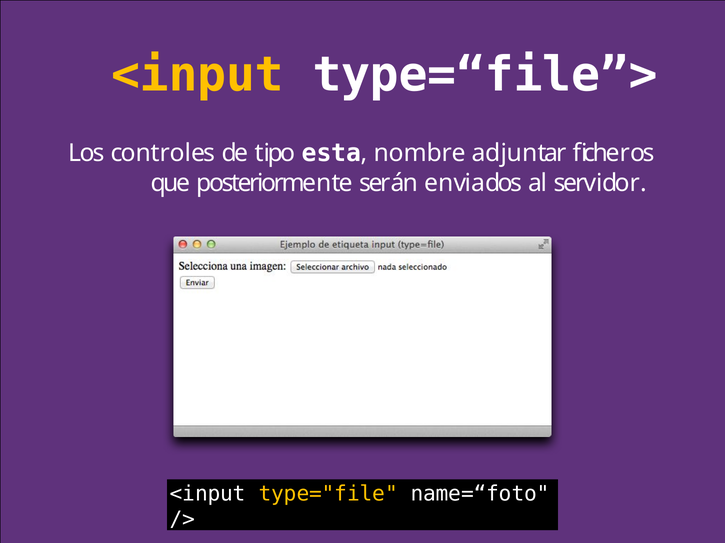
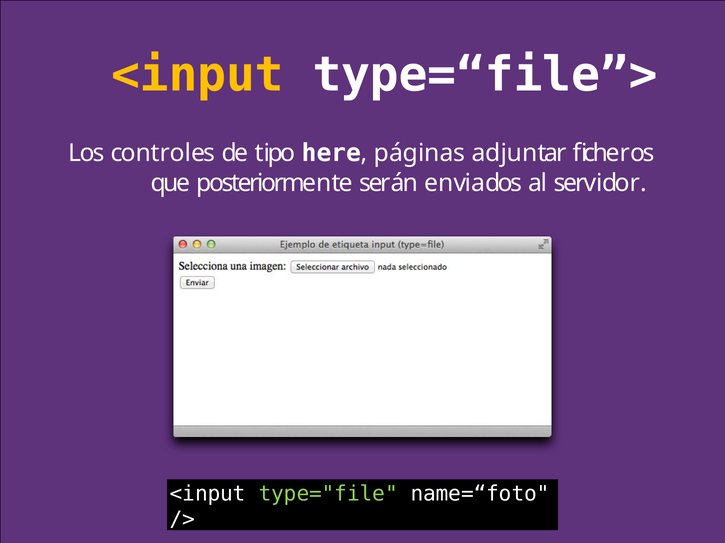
esta: esta -> here (331, 153)
nombre: nombre -> páginas (420, 153)
type="file colour: yellow -> light green (328, 494)
